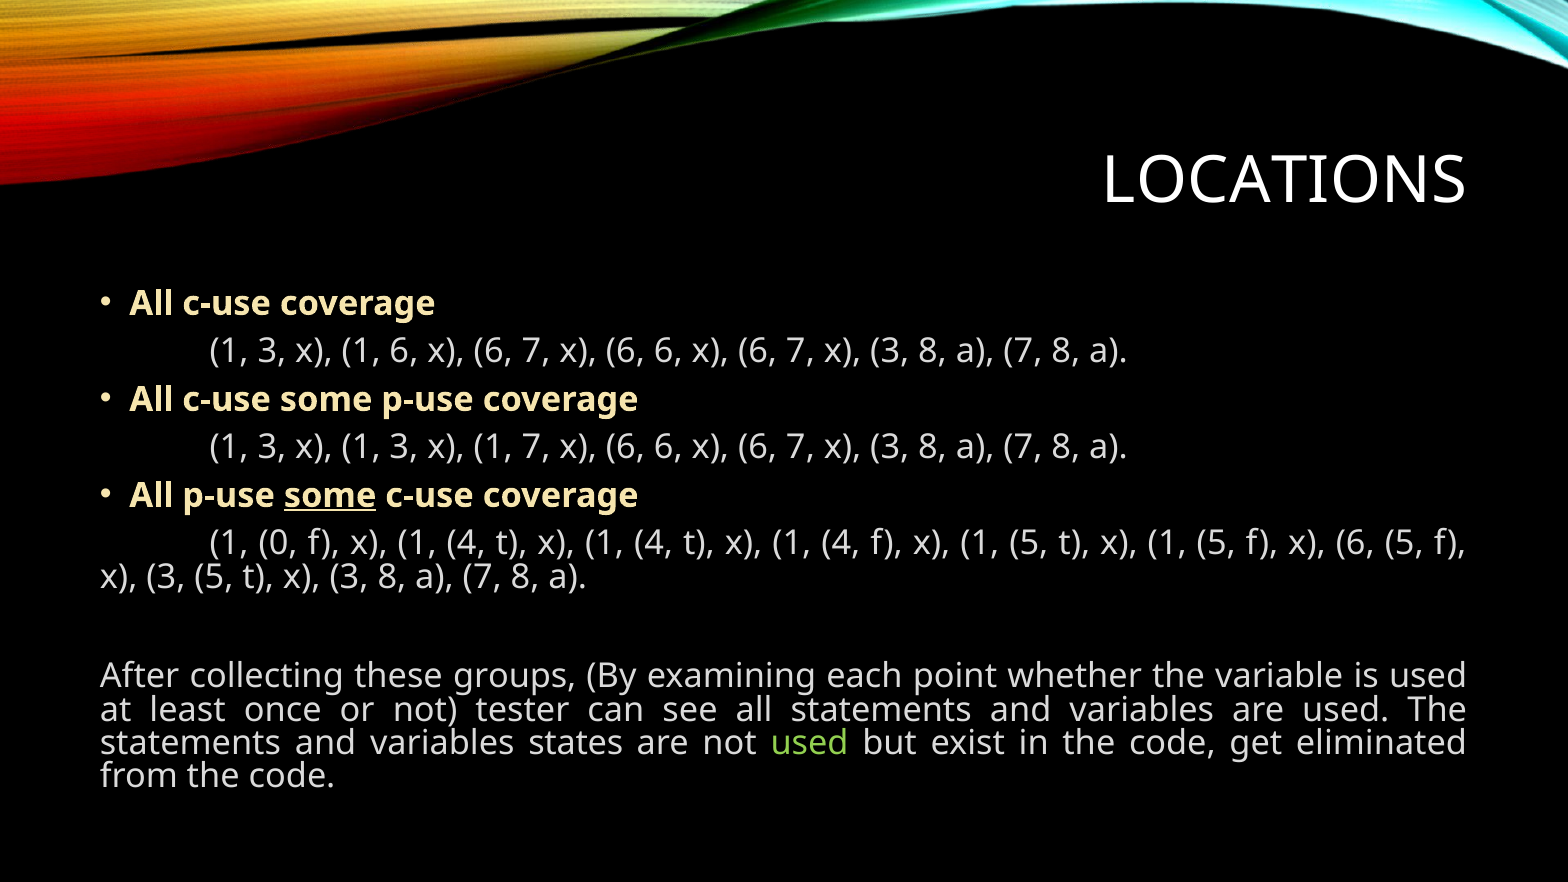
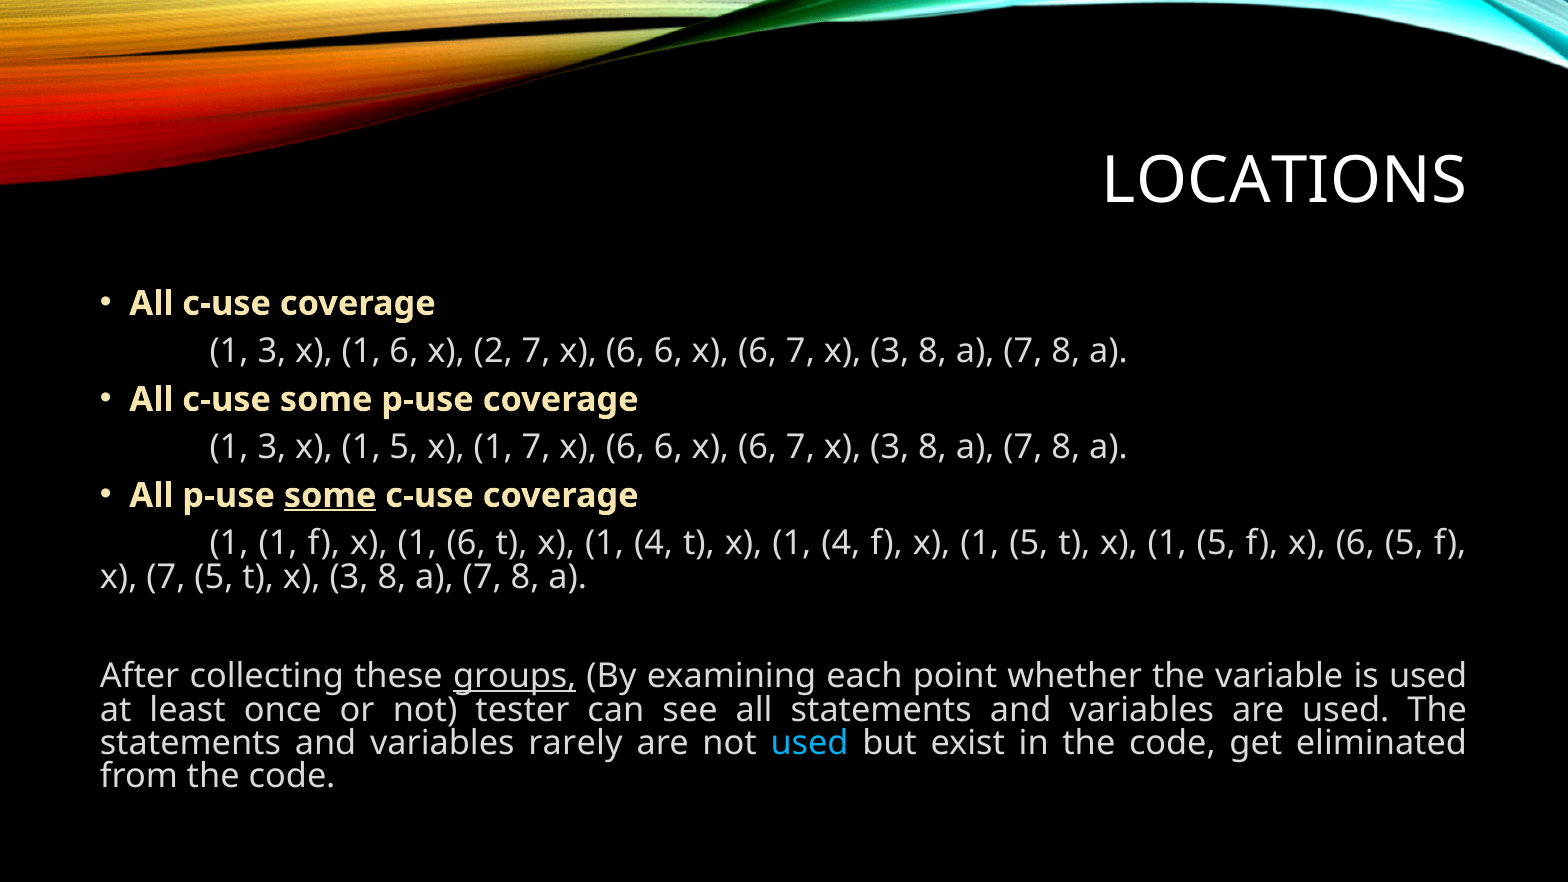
1 6 x 6: 6 -> 2 (493, 351)
3 x 1 3: 3 -> 5 (404, 447)
1 0: 0 -> 1 (278, 544)
f x 1 4: 4 -> 6 (466, 544)
3: 3 -> 7 (166, 577)
groups underline: none -> present (515, 677)
states: states -> rarely (576, 743)
used colour: light green -> light blue (809, 743)
